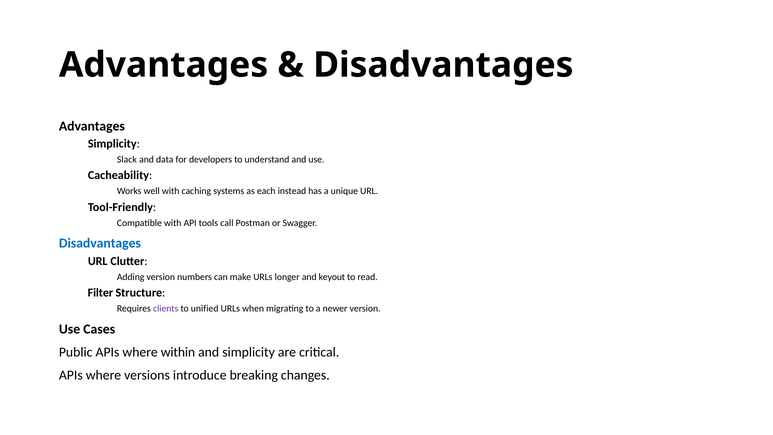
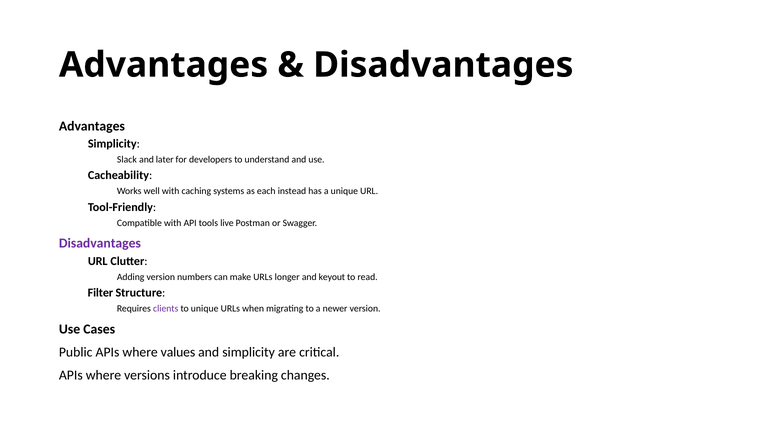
data: data -> later (165, 160)
call: call -> live (227, 223)
Disadvantages colour: blue -> purple (100, 243)
to unified: unified -> unique (205, 309)
within: within -> values (178, 352)
